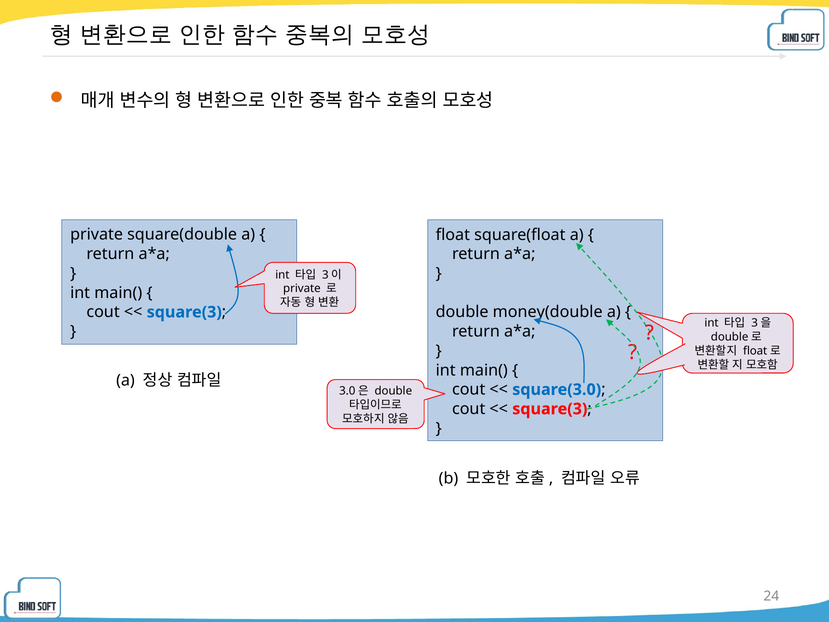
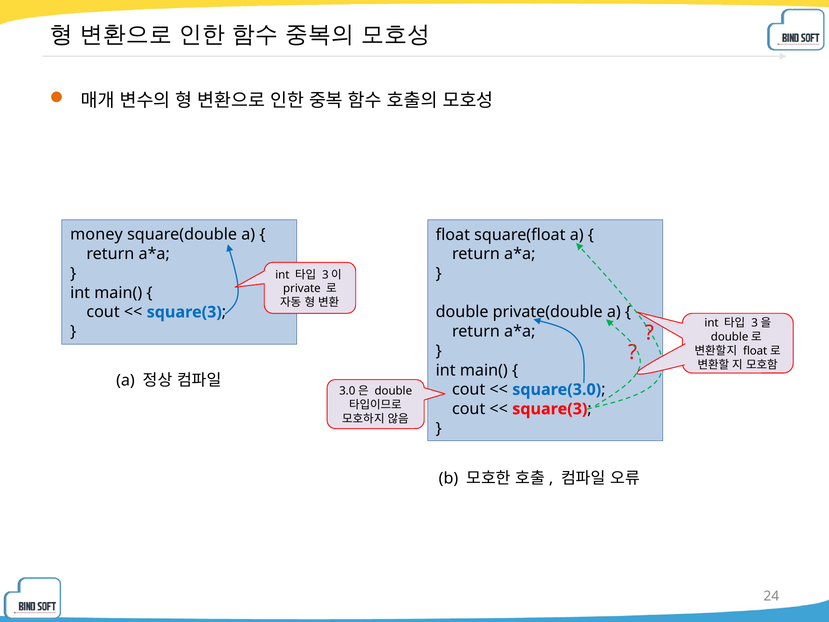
private: private -> money (96, 235)
money(double: money(double -> private(double (548, 312)
